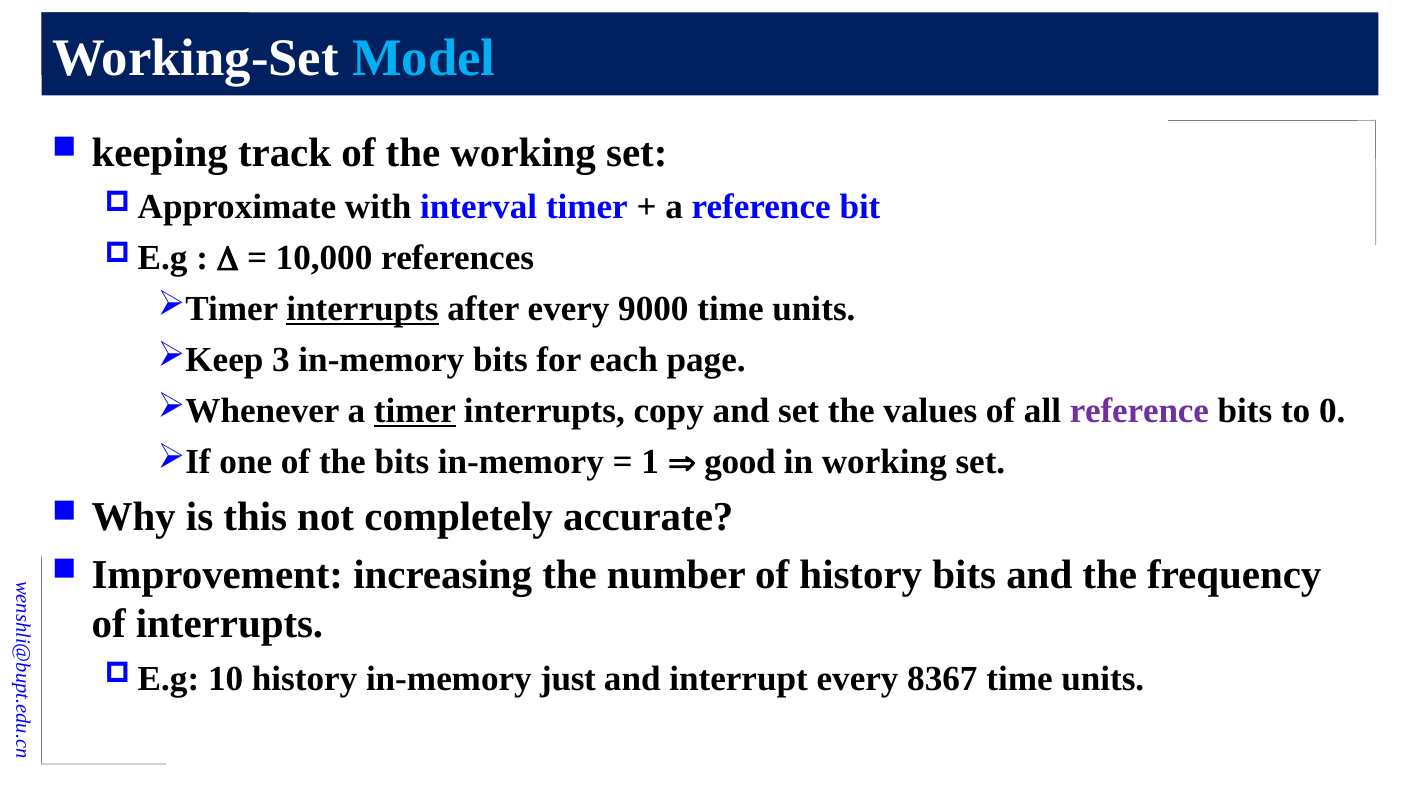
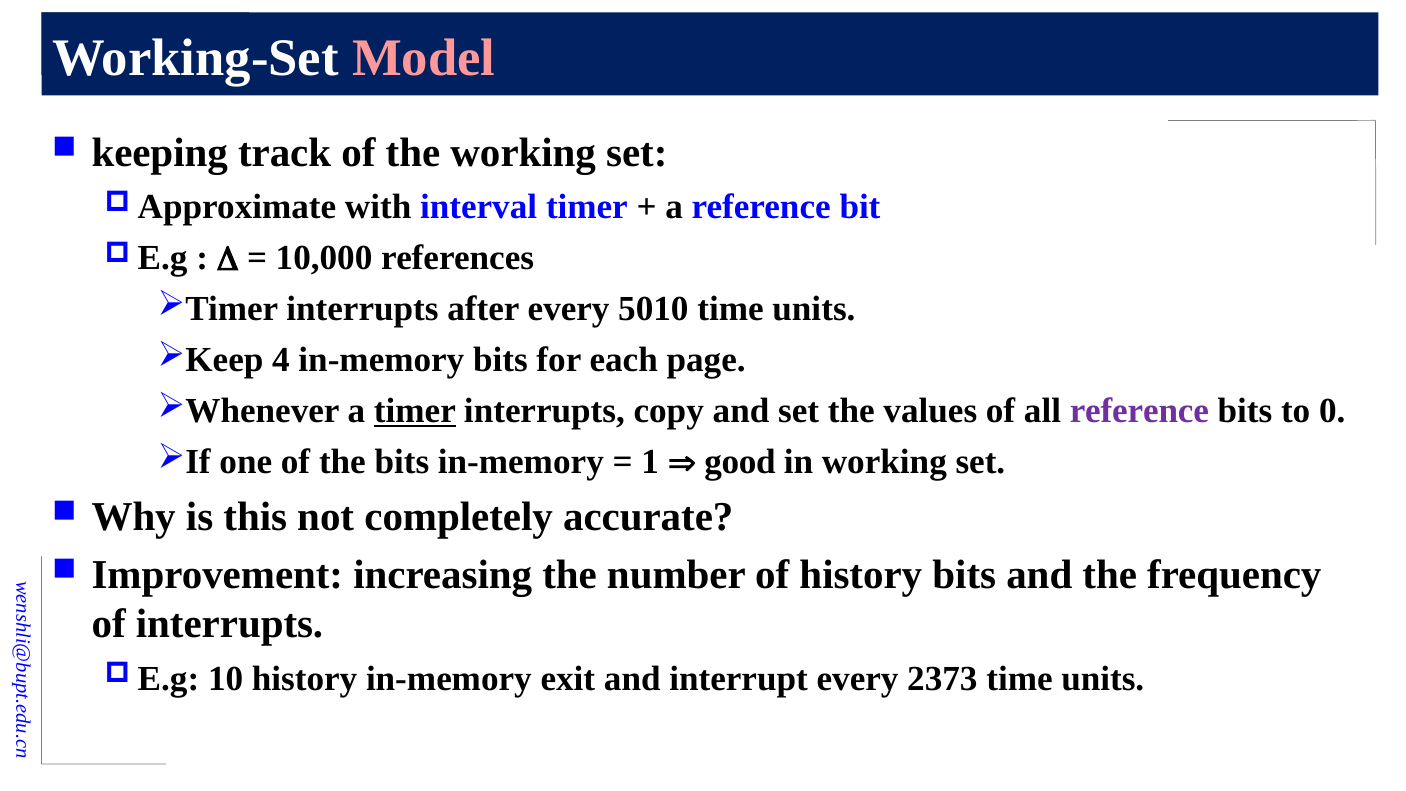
Model colour: light blue -> pink (424, 58)
interrupts underline: present -> none (362, 309)
9000: 9000 -> 5010 (653, 309)
3: 3 -> 4 (281, 360)
just: just -> exit (568, 678)
8367: 8367 -> 2373 (942, 678)
